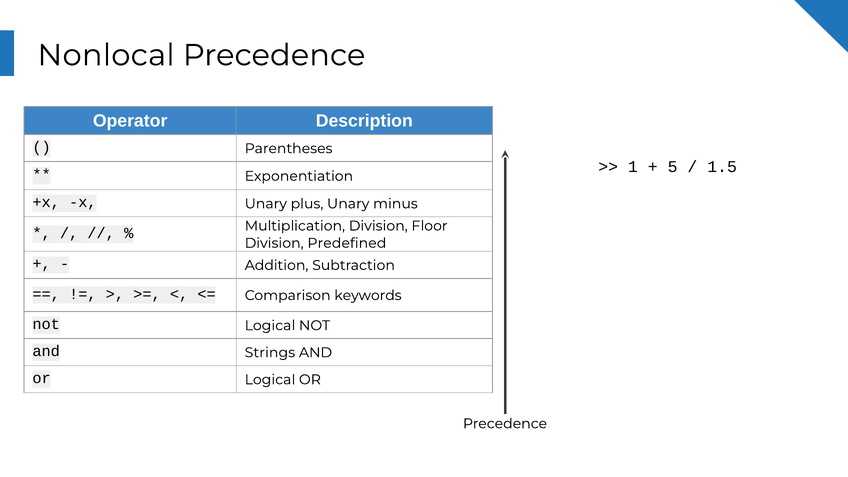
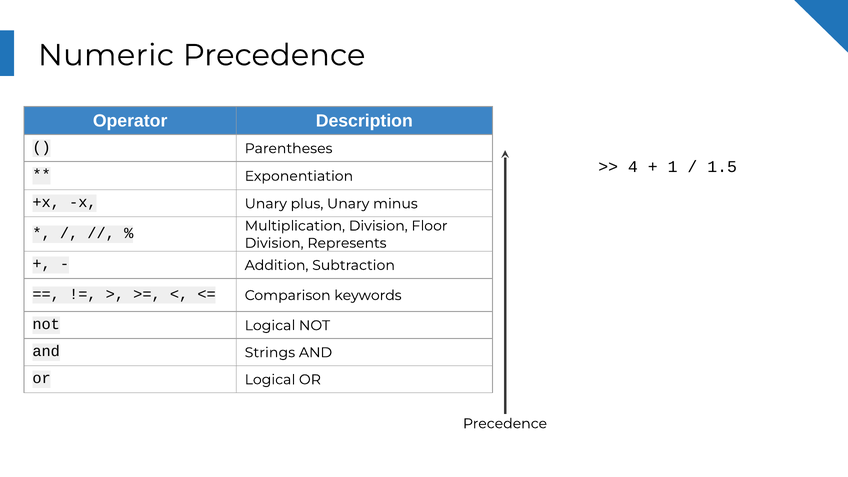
Nonlocal: Nonlocal -> Numeric (106, 55)
1: 1 -> 4 (633, 167)
5: 5 -> 1 (673, 167)
Predefined: Predefined -> Represents (347, 243)
